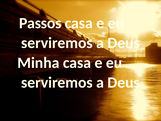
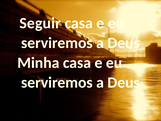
Passos: Passos -> Seguir (40, 23)
